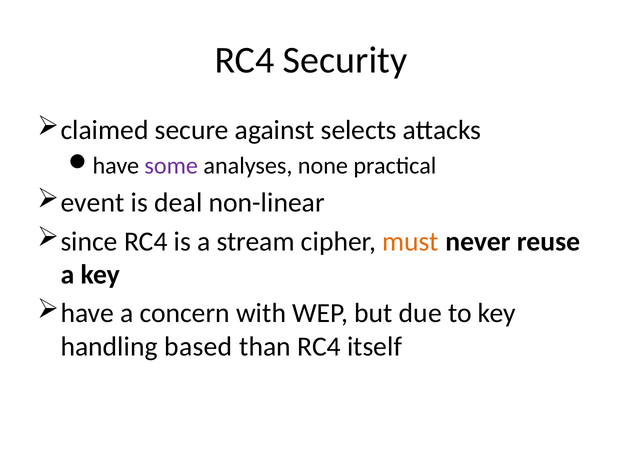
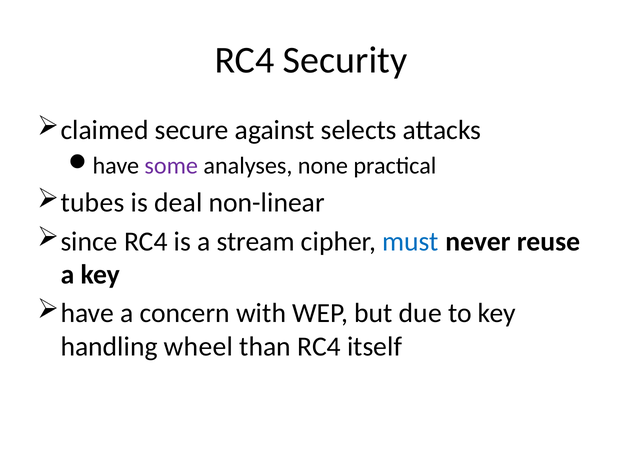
event: event -> tubes (93, 203)
must colour: orange -> blue (410, 242)
based: based -> wheel (198, 347)
